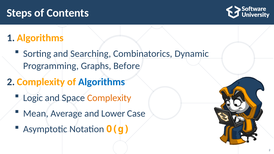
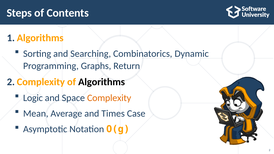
Before: Before -> Return (127, 66)
Algorithms colour: blue -> black (102, 82)
Lower: Lower -> Times (113, 114)
